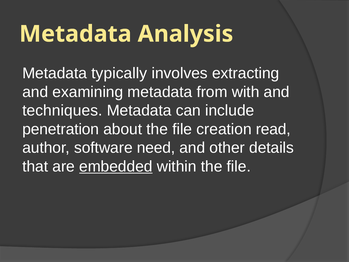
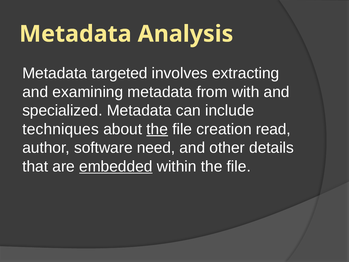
typically: typically -> targeted (119, 73)
techniques: techniques -> specialized (62, 110)
penetration: penetration -> techniques (61, 129)
the underline: none -> present (157, 129)
